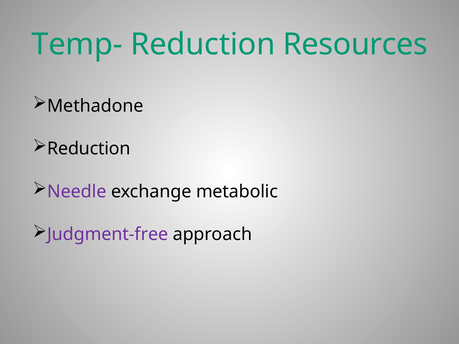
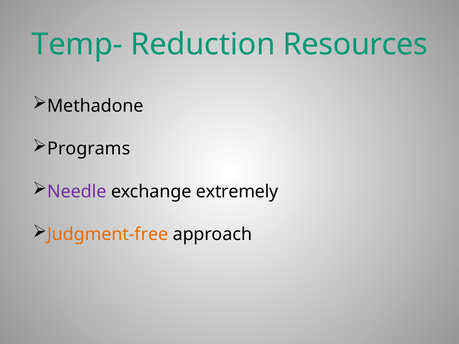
Reduction: Reduction -> Programs (89, 149)
metabolic: metabolic -> extremely (237, 192)
Judgment-free colour: purple -> orange (108, 235)
